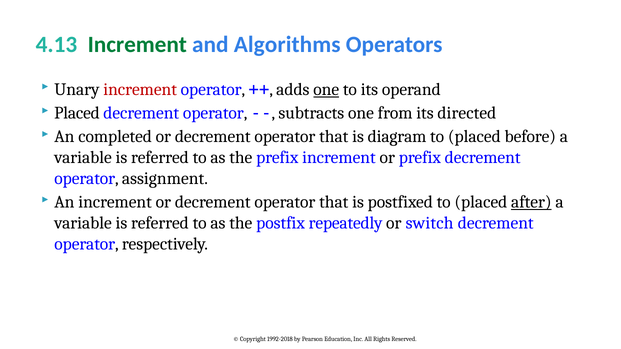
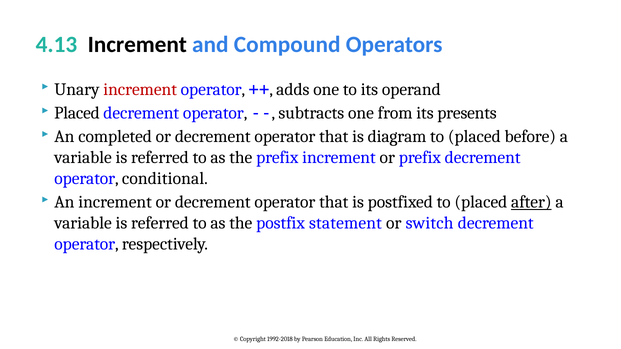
Increment colour: green -> black (137, 45)
Algorithms: Algorithms -> Compound (287, 45)
one underline: present -> none (326, 89)
directed: directed -> presents (467, 113)
assignment: assignment -> conditional (165, 179)
repeatedly: repeatedly -> statement (345, 223)
